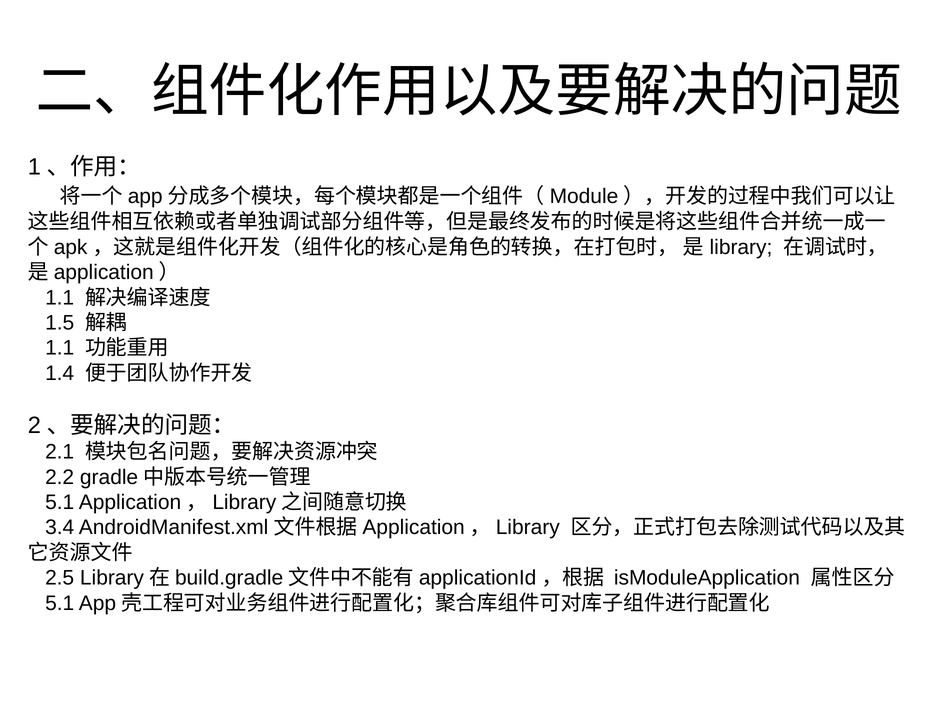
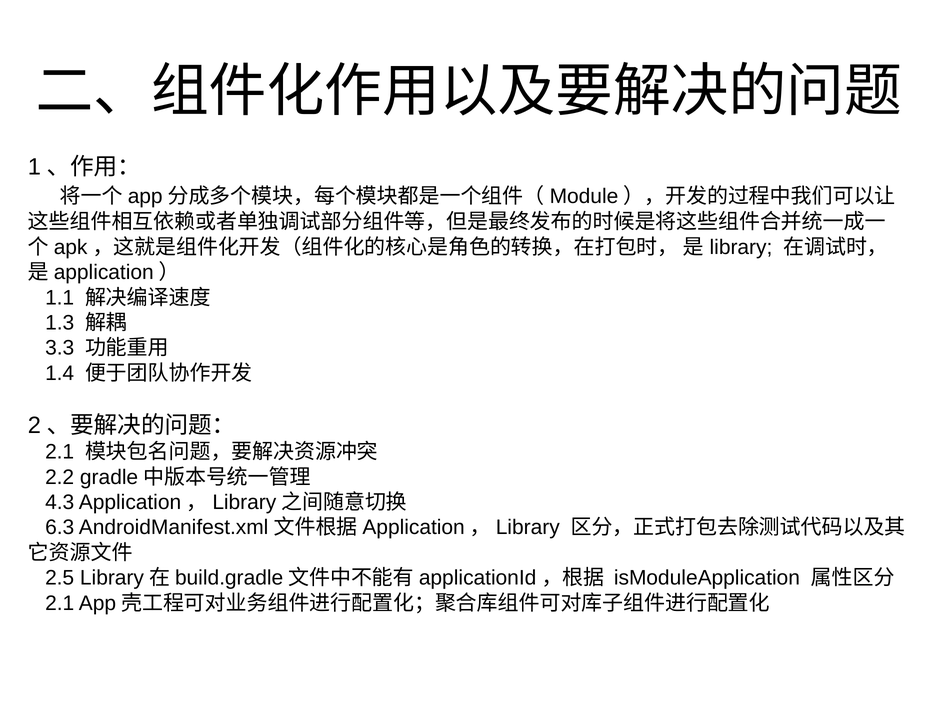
1.5: 1.5 -> 1.3 (60, 323)
1.1: 1.1 -> 3.3 (60, 348)
5.1: 5.1 -> 4.3 (60, 502)
3.4: 3.4 -> 6.3 (60, 527)
5.1: 5.1 -> 2.1 (60, 603)
